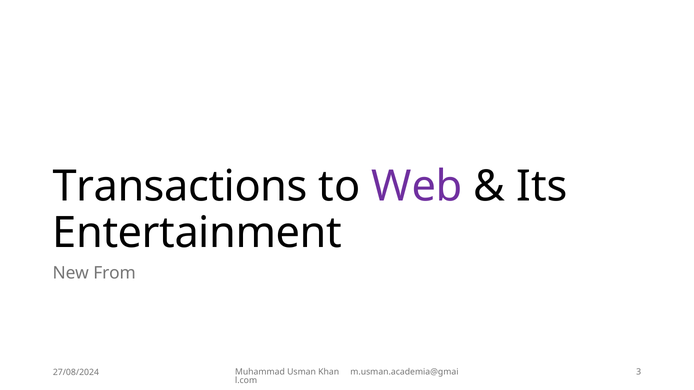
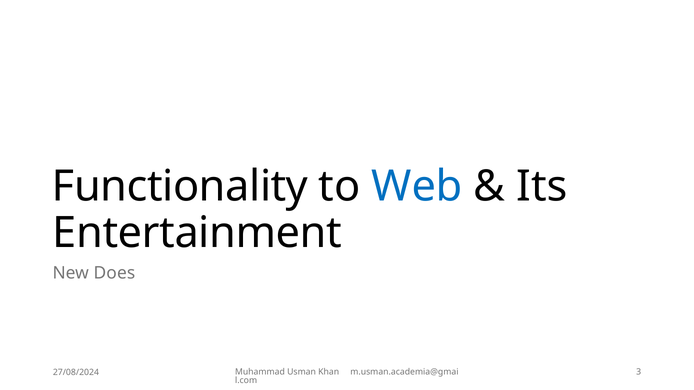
Transactions: Transactions -> Functionality (180, 187)
Web colour: purple -> blue (417, 187)
From: From -> Does (114, 273)
